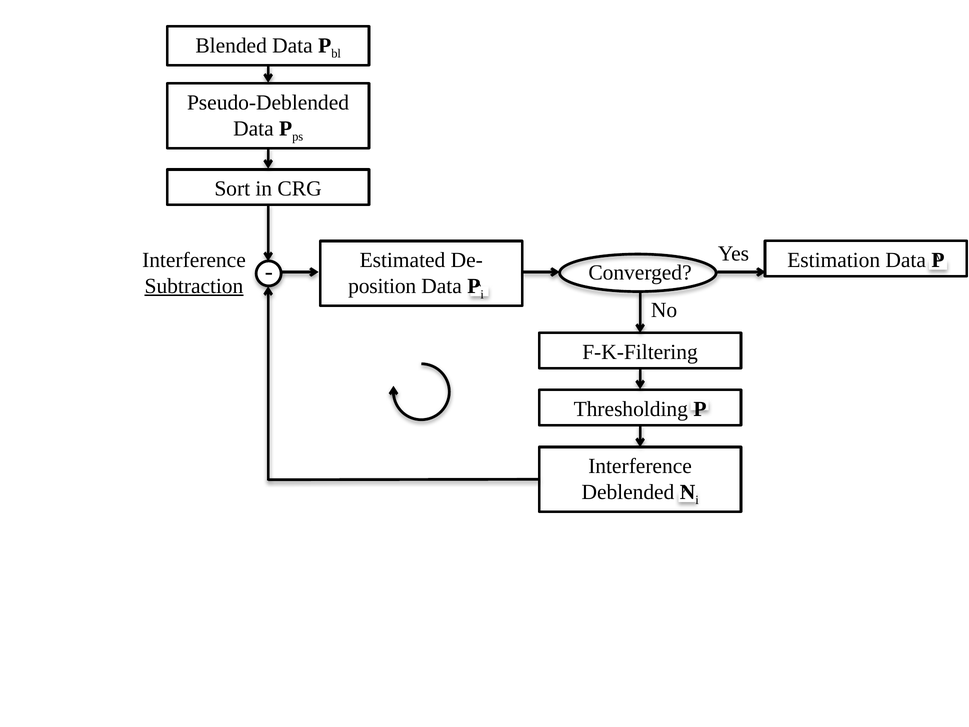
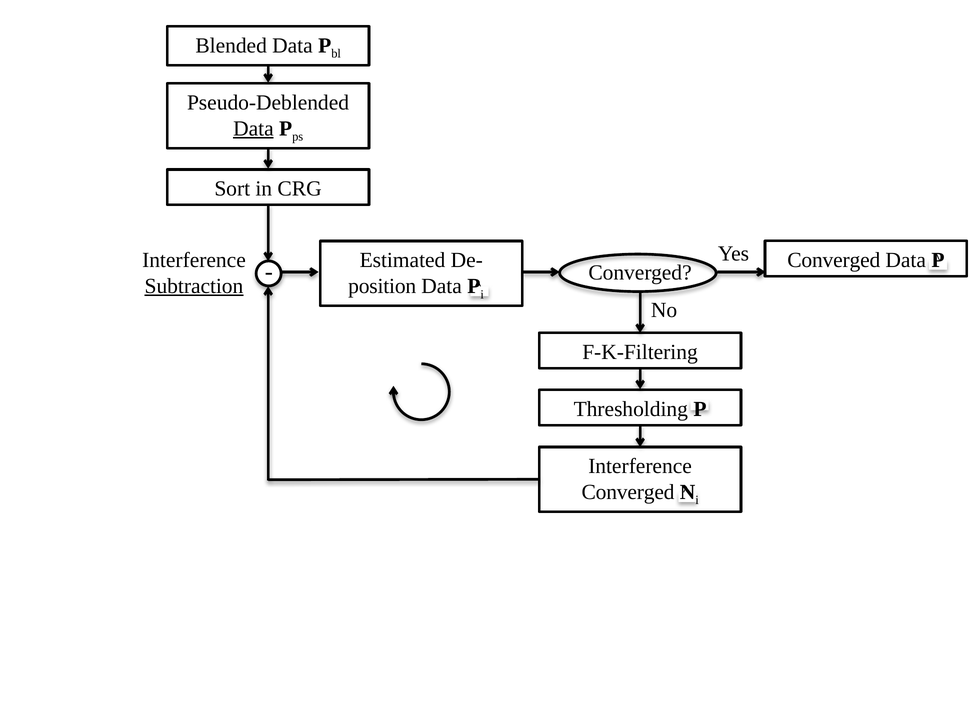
Data underline: none -> present (253, 128)
Estimation: Estimation -> Converged (834, 260)
Deblended: Deblended -> Converged (628, 492)
